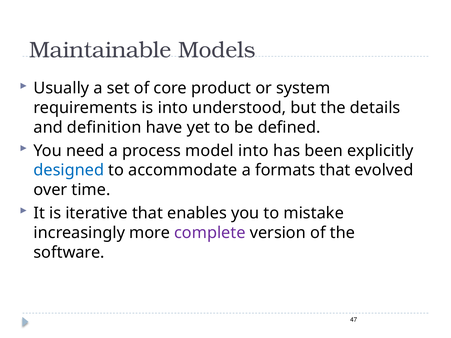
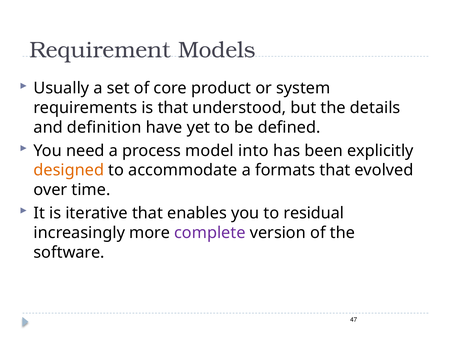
Maintainable: Maintainable -> Requirement (100, 50)
is into: into -> that (173, 108)
designed colour: blue -> orange (69, 170)
mistake: mistake -> residual (314, 213)
